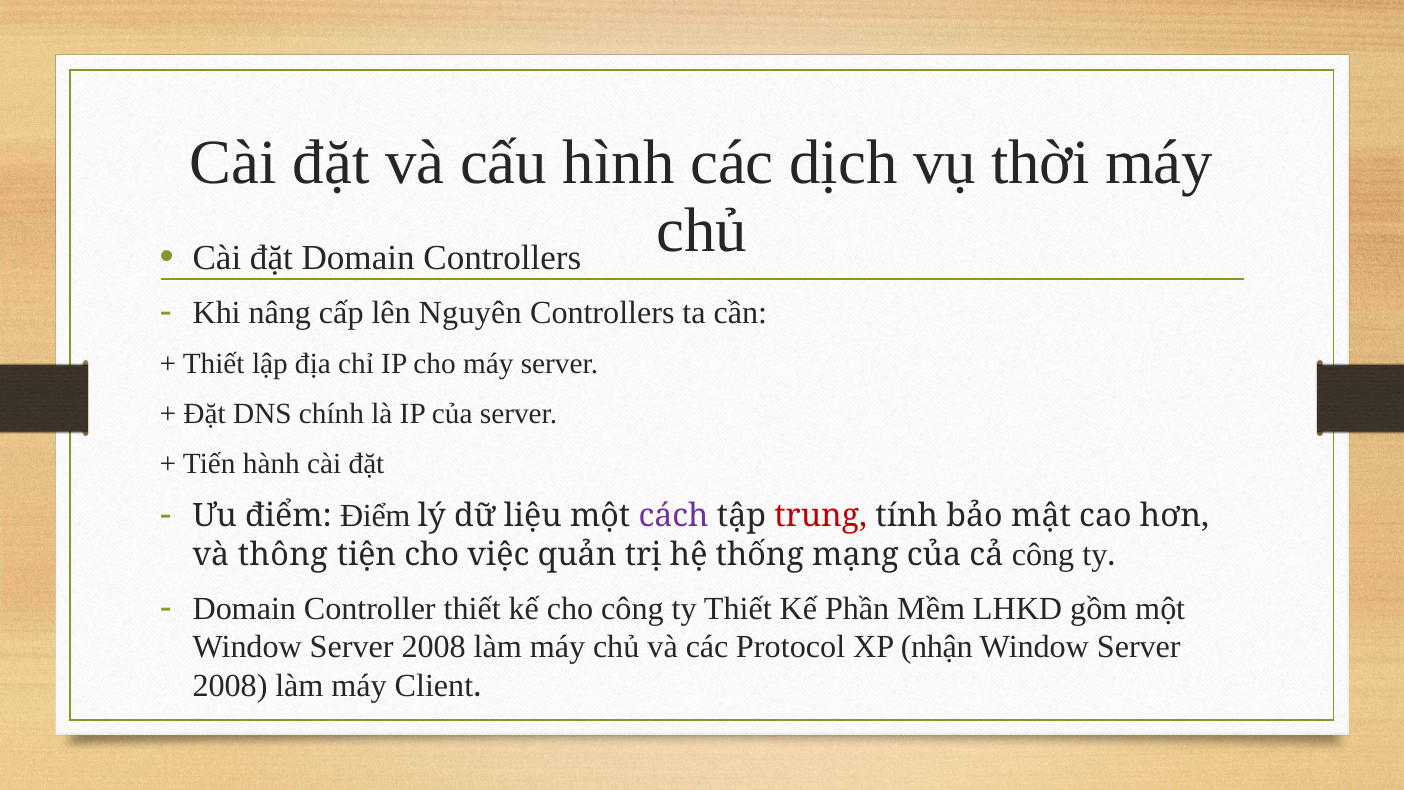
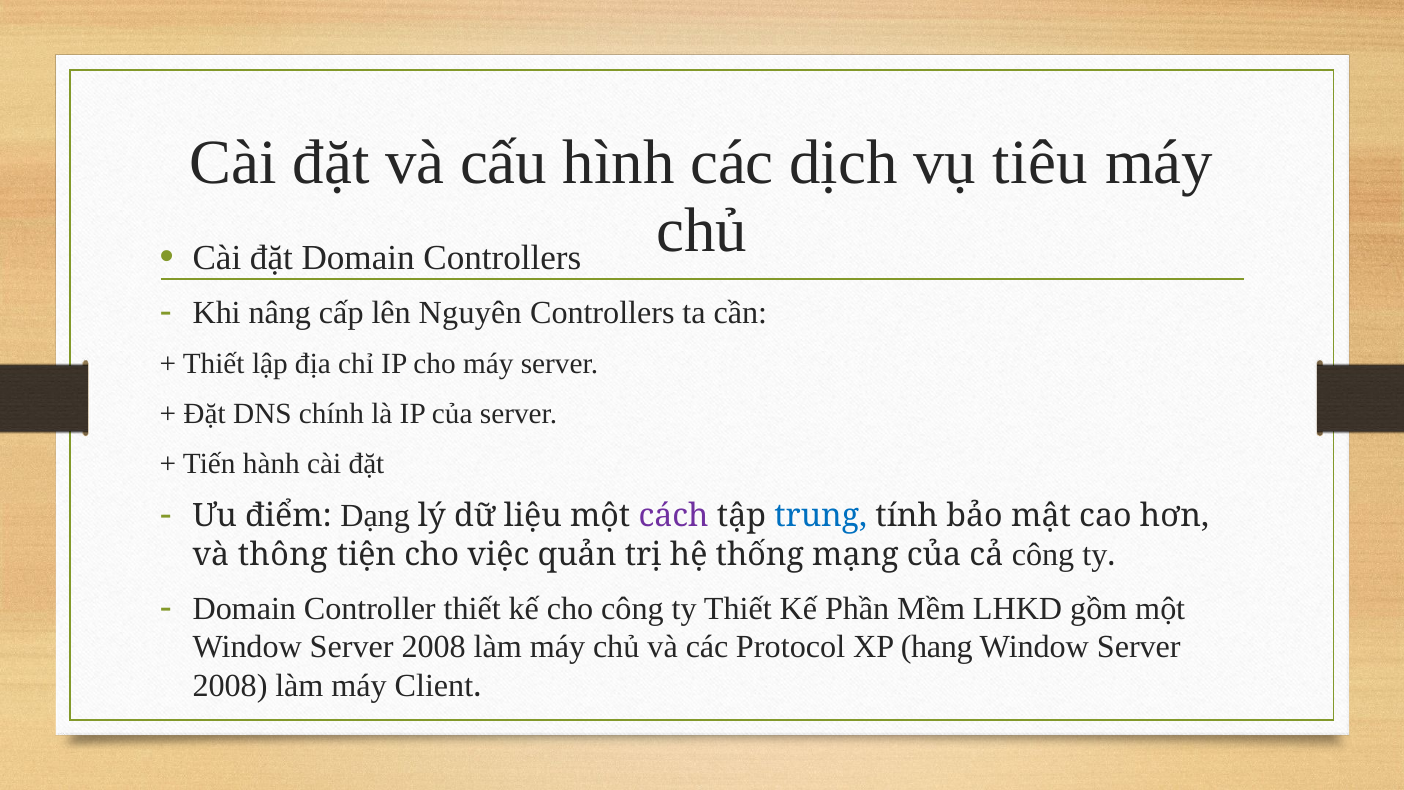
thời: thời -> tiêu (1040, 162)
điểm Điểm: Điểm -> Dạng (375, 516)
trung colour: red -> blue (821, 516)
nhận: nhận -> hang (937, 647)
